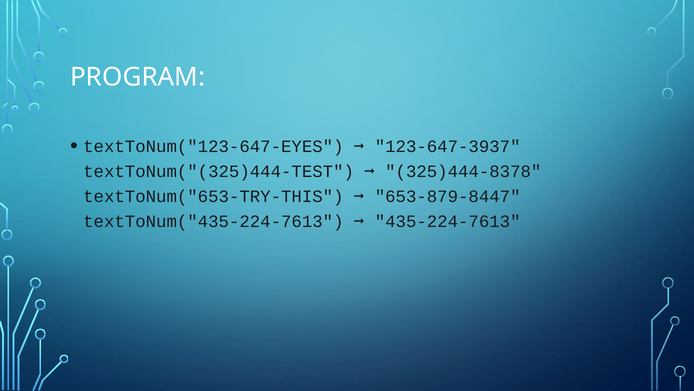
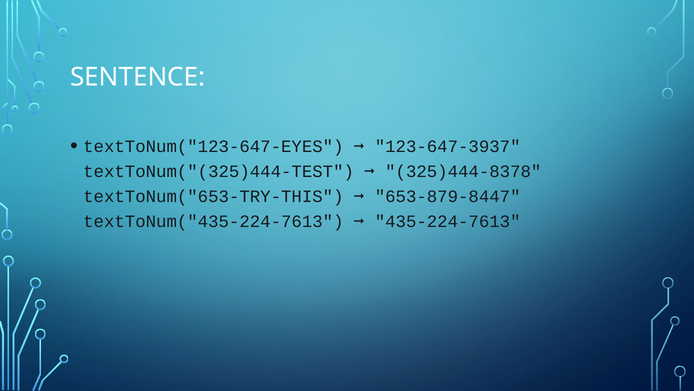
PROGRAM: PROGRAM -> SENTENCE (138, 77)
